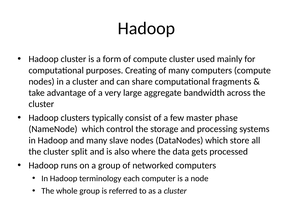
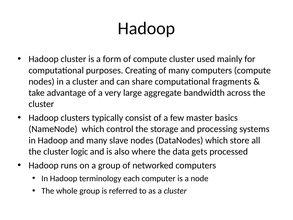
phase: phase -> basics (226, 118)
split: split -> logic (79, 151)
